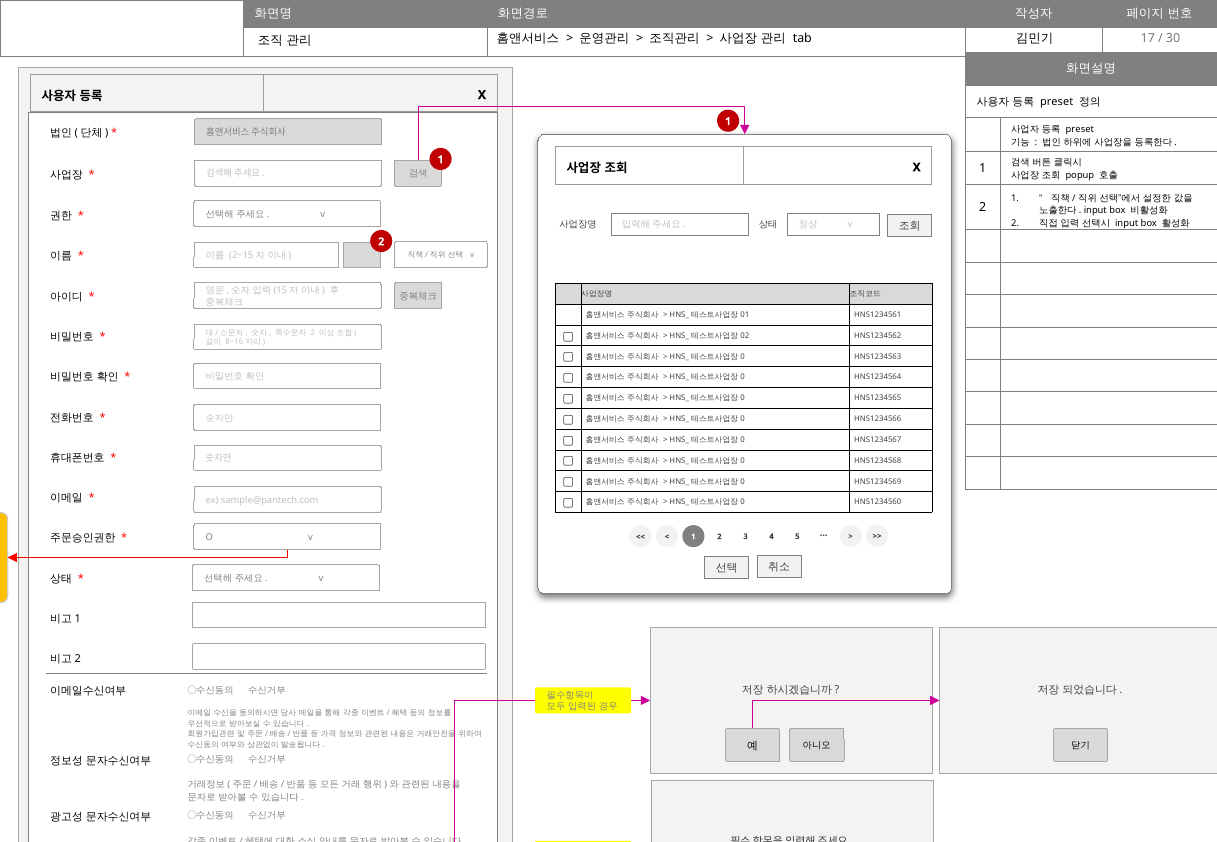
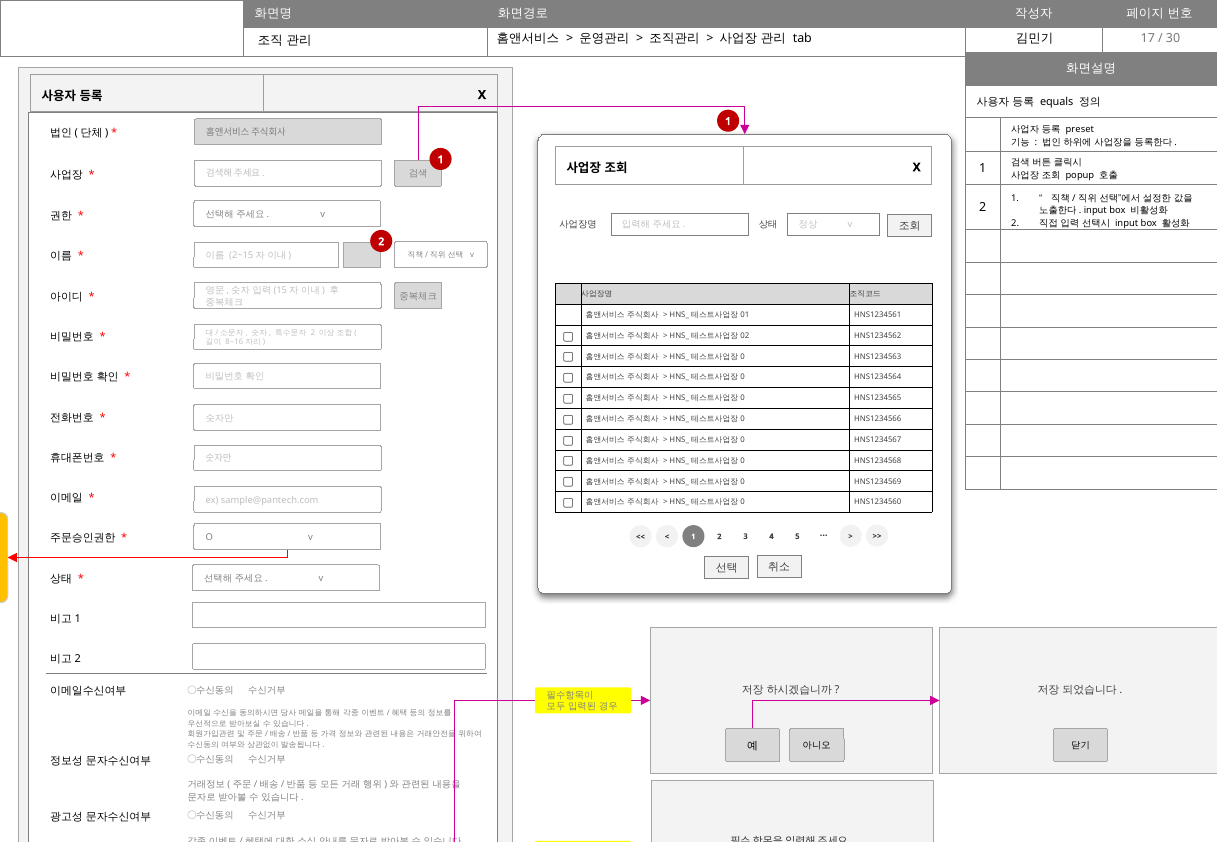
preset: preset -> equals (1057, 102)
